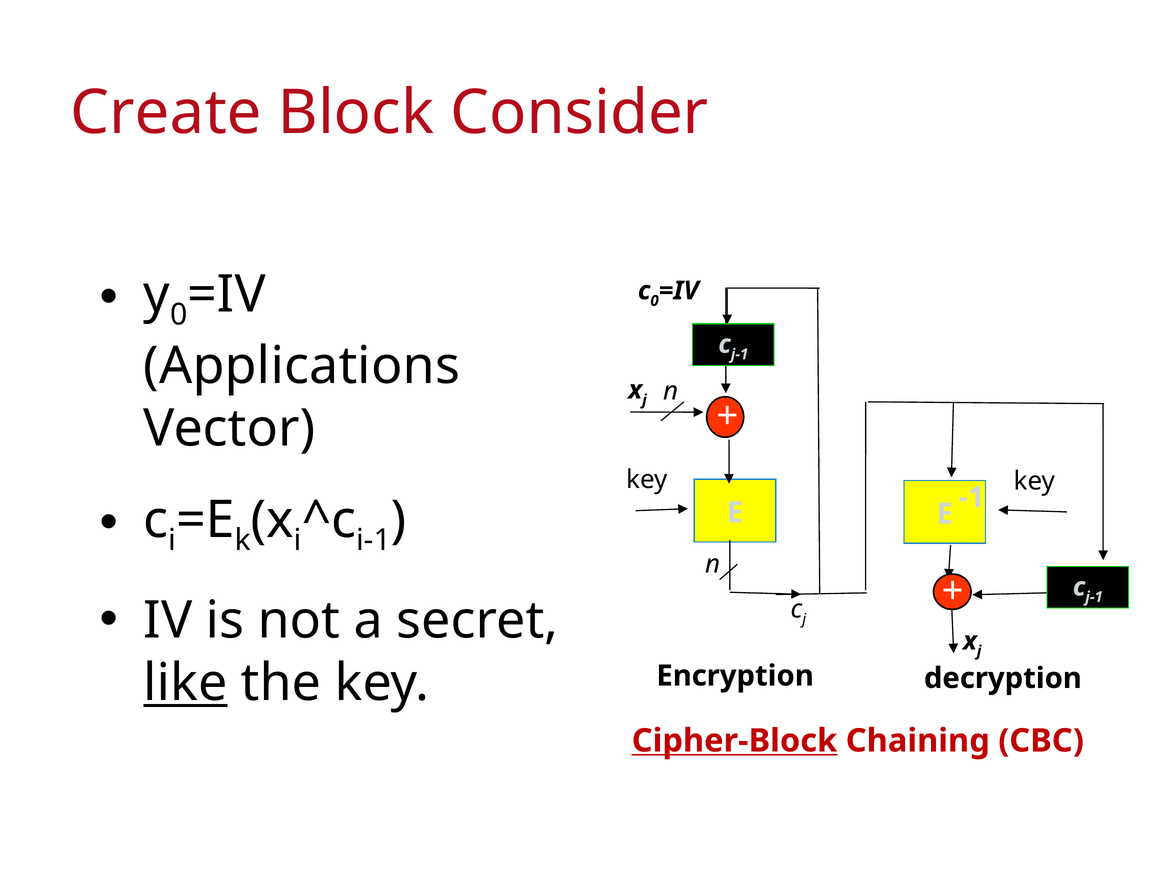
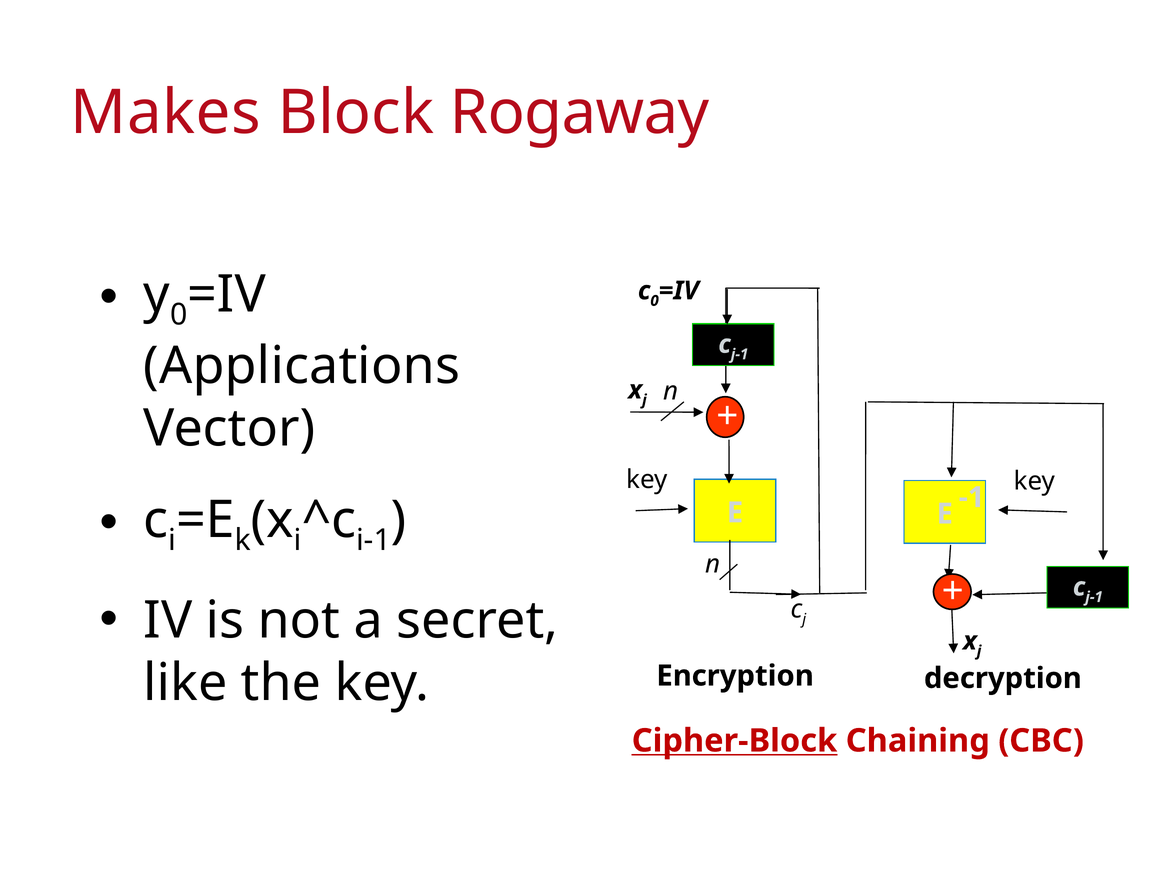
Create: Create -> Makes (166, 113)
Consider: Consider -> Rogaway (580, 113)
like underline: present -> none (185, 683)
